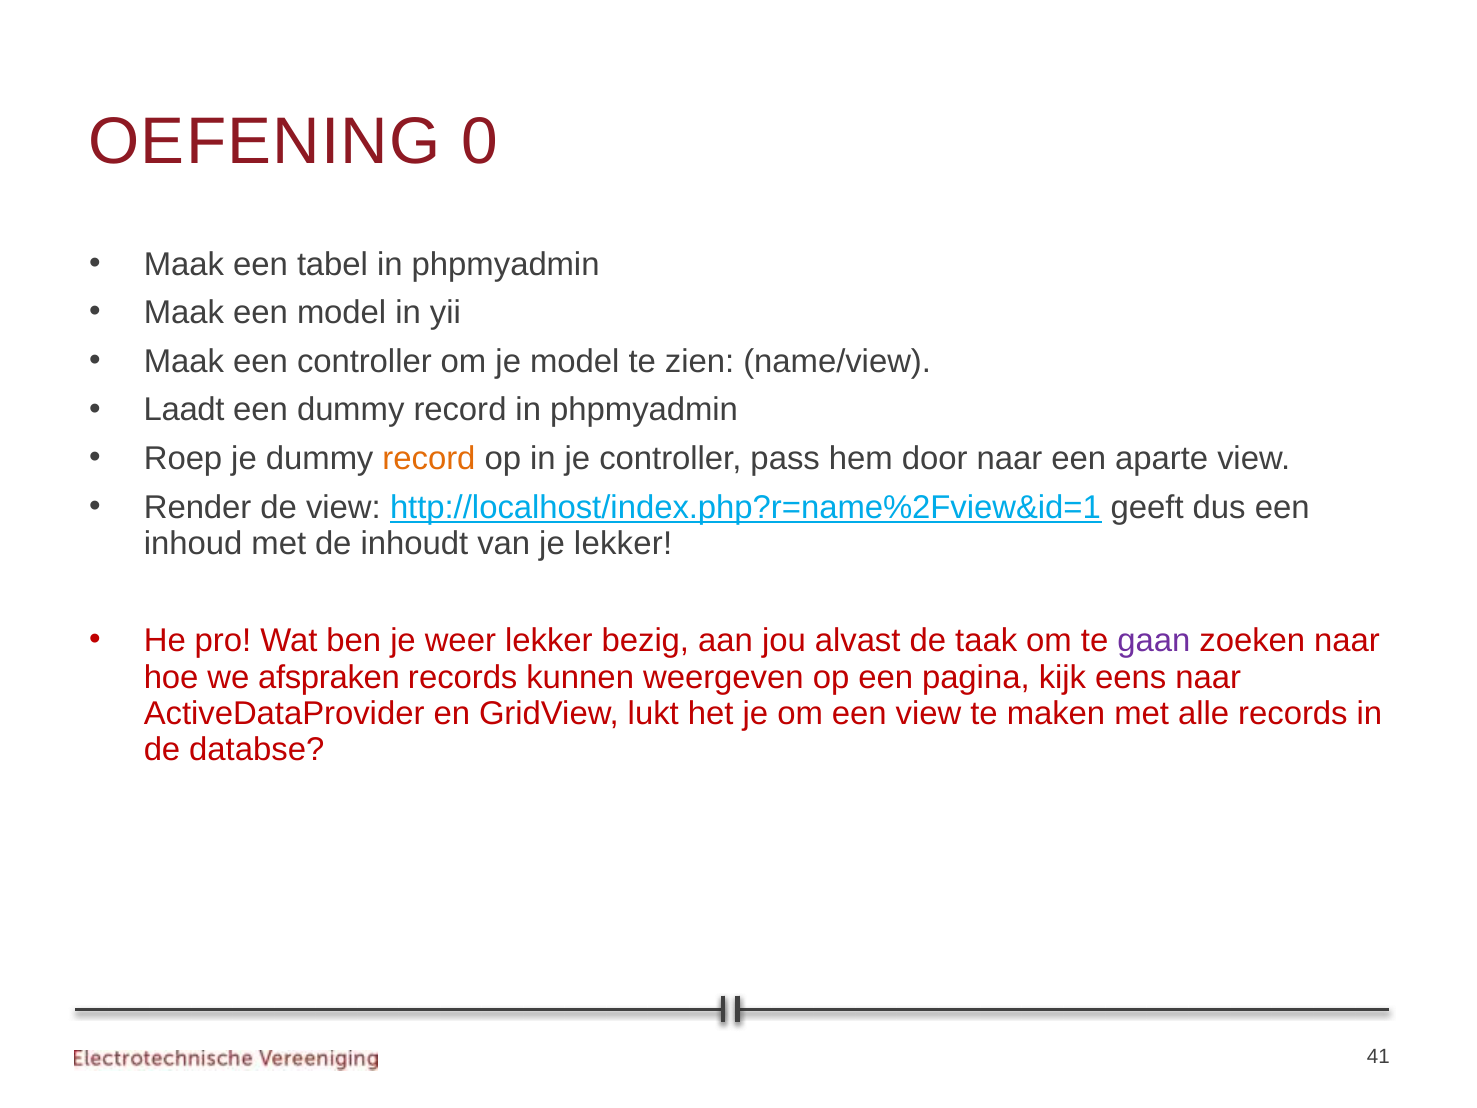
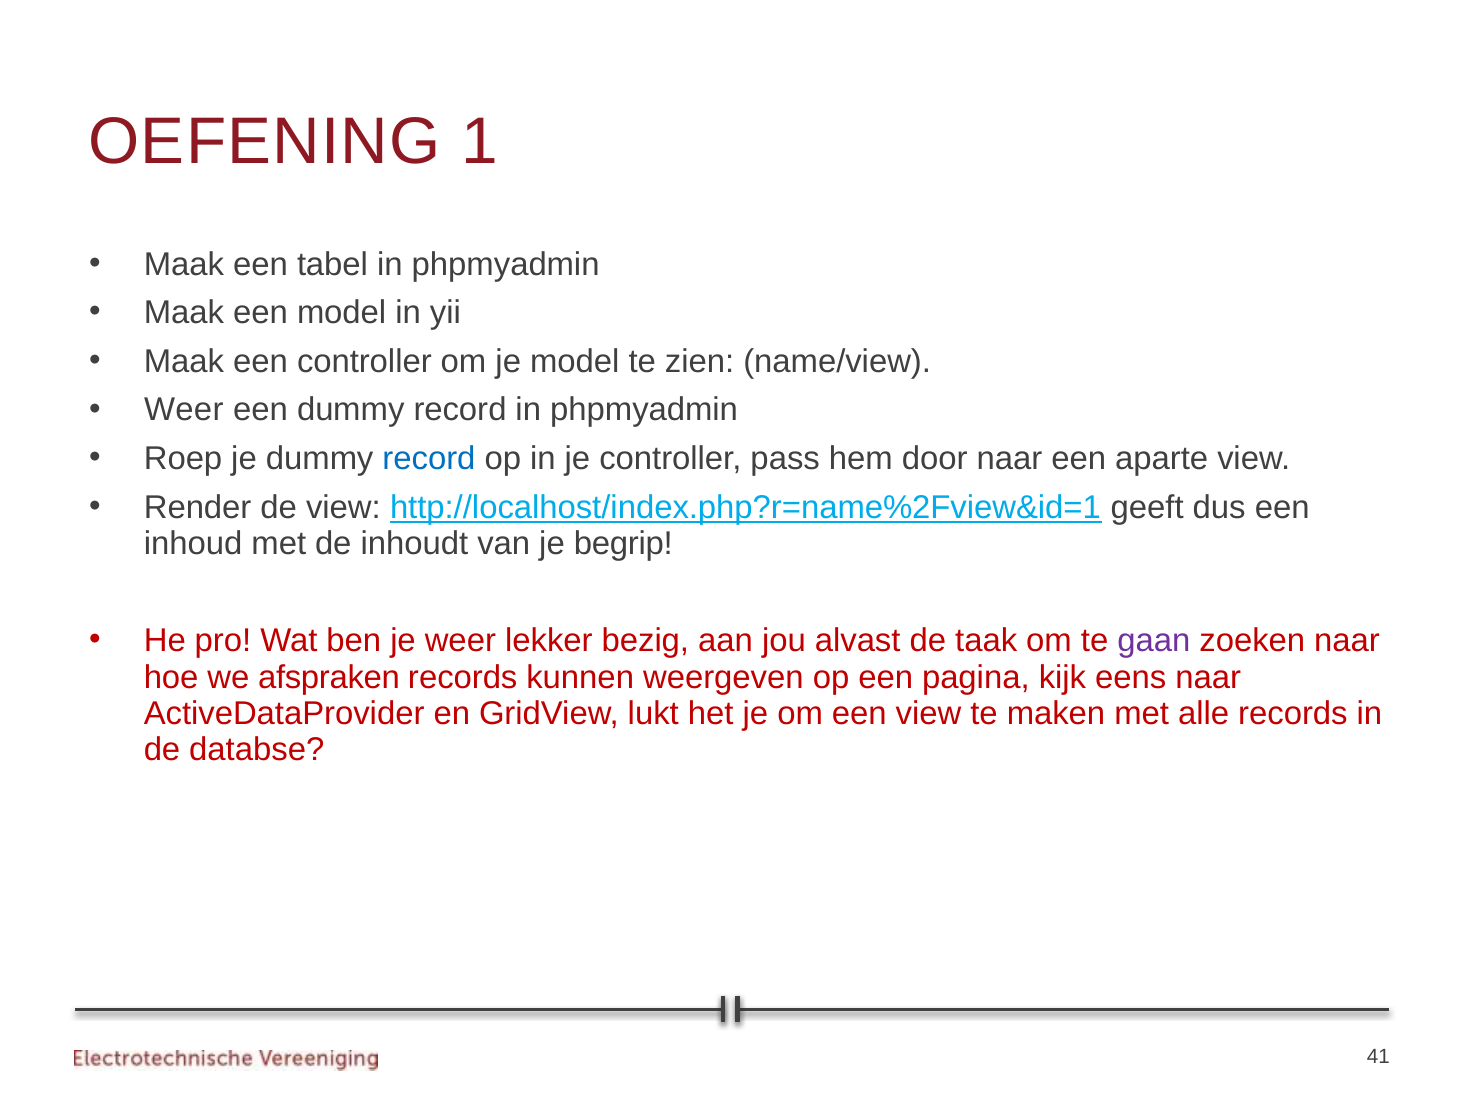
0: 0 -> 1 (480, 141)
Laadt: Laadt -> Weer (184, 410)
record colour: orange -> blue (429, 459)
je lekker: lekker -> begrip (623, 544)
